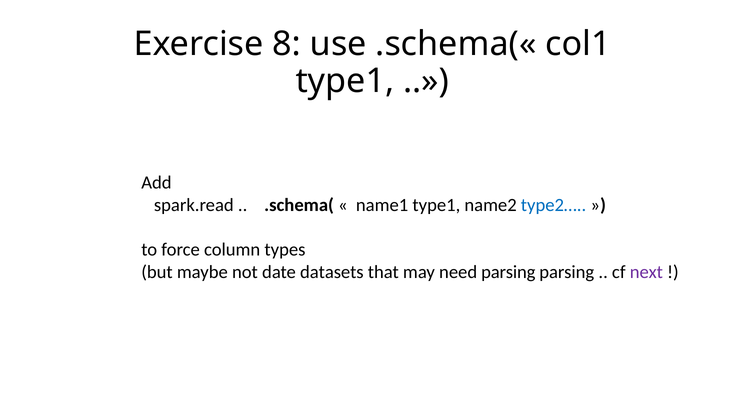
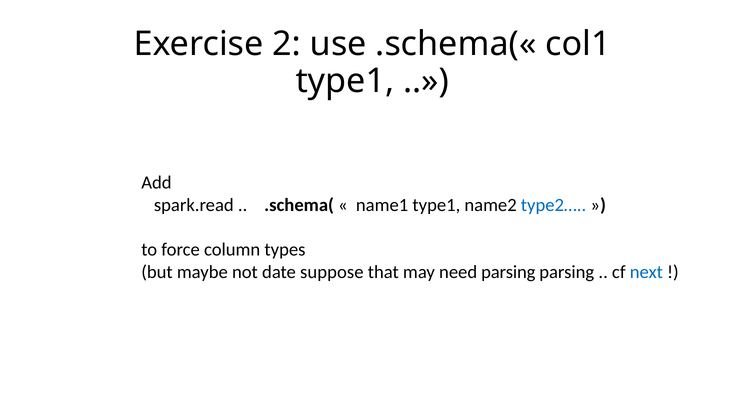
8: 8 -> 2 (287, 44)
datasets: datasets -> suppose (332, 272)
next colour: purple -> blue (646, 272)
